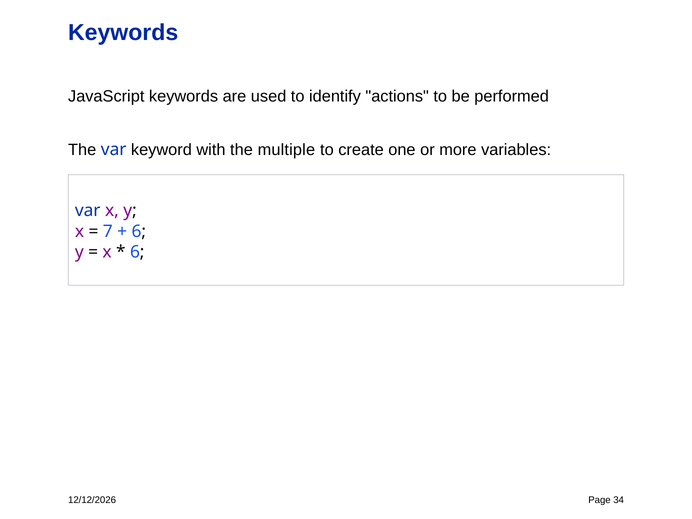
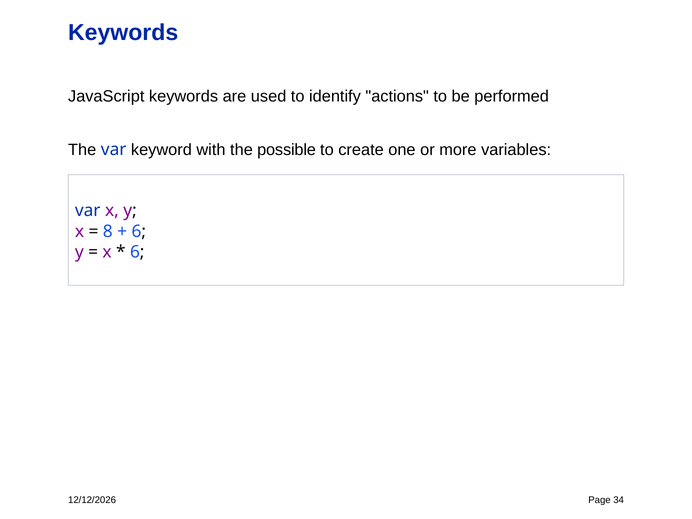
multiple: multiple -> possible (287, 150)
7: 7 -> 8 (108, 231)
